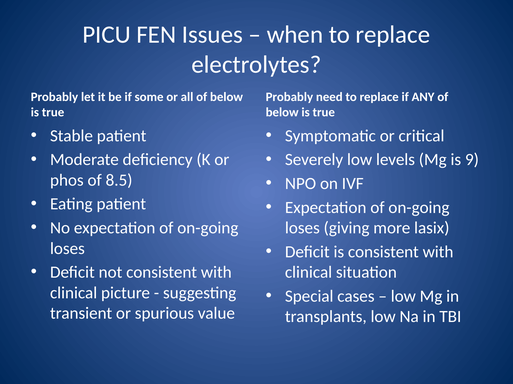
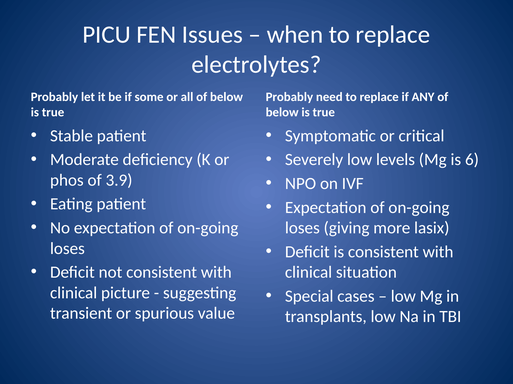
9: 9 -> 6 (472, 160)
8.5: 8.5 -> 3.9 (119, 180)
